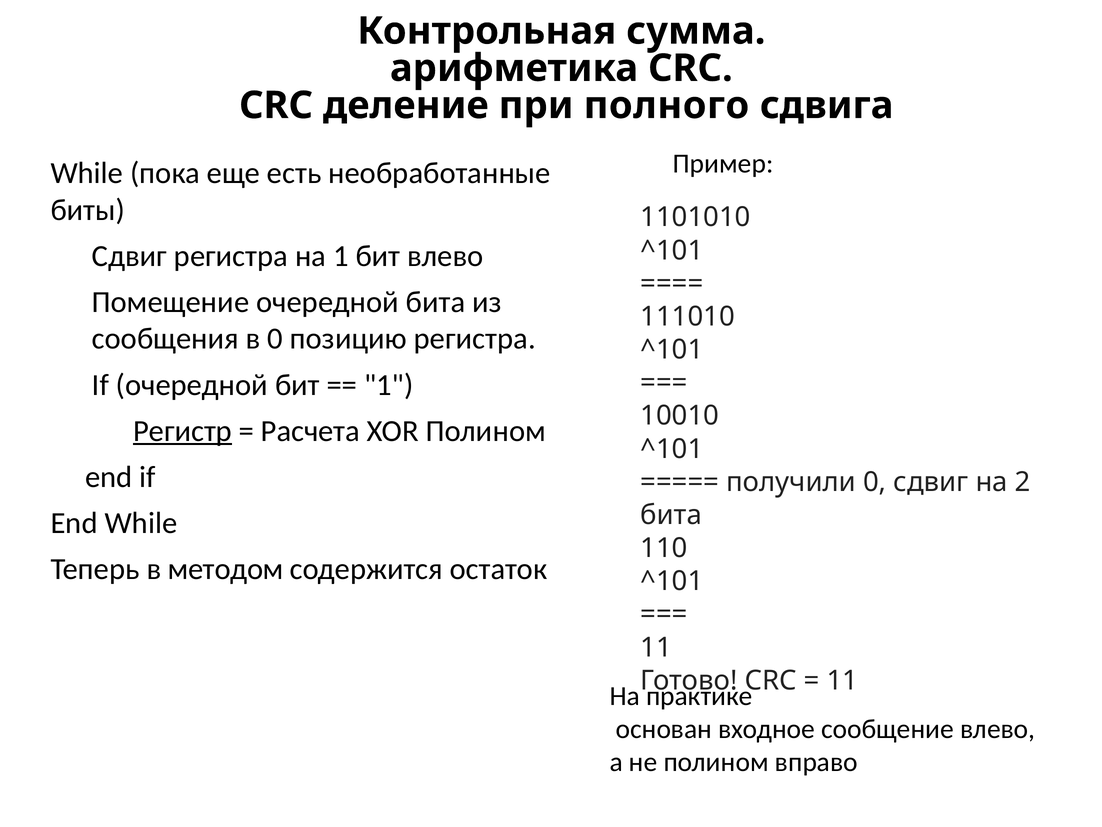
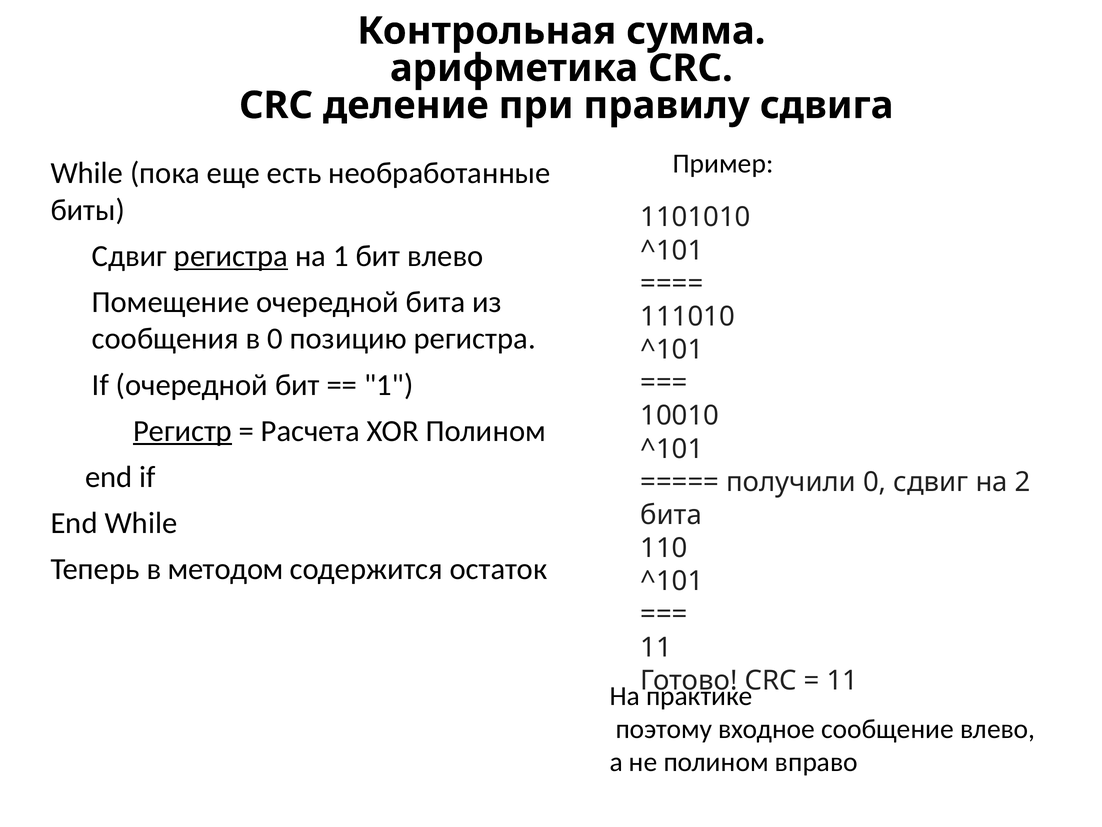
полного: полного -> правилу (667, 105)
регистра underline: none -> present (231, 256)
основан: основан -> поэтому (664, 729)
